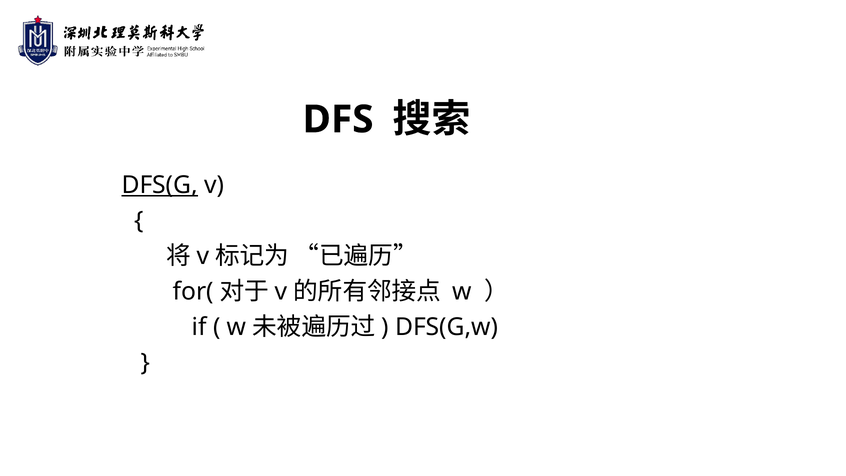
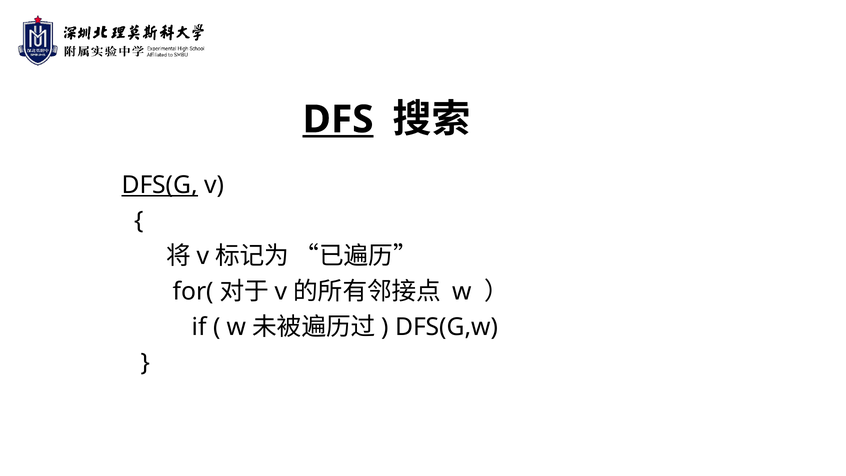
DFS underline: none -> present (338, 120)
